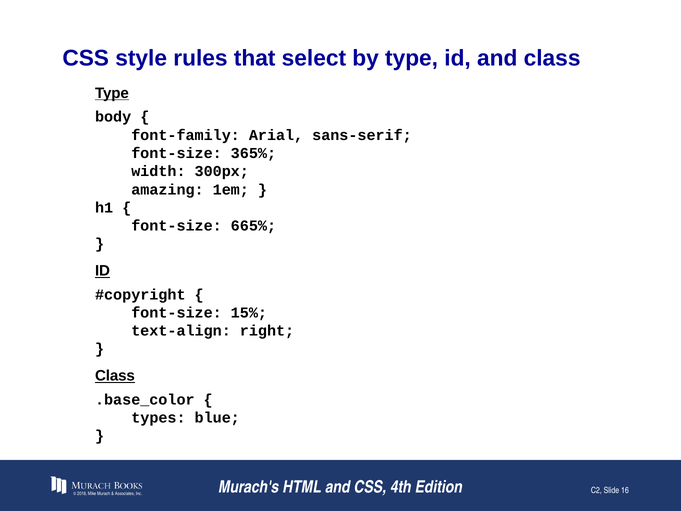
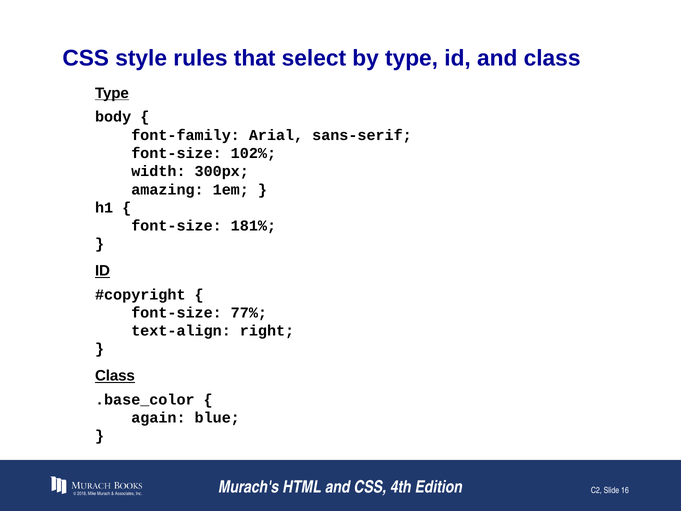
365%: 365% -> 102% (253, 153)
665%: 665% -> 181% (253, 226)
15%: 15% -> 77% (249, 313)
types: types -> again (158, 417)
